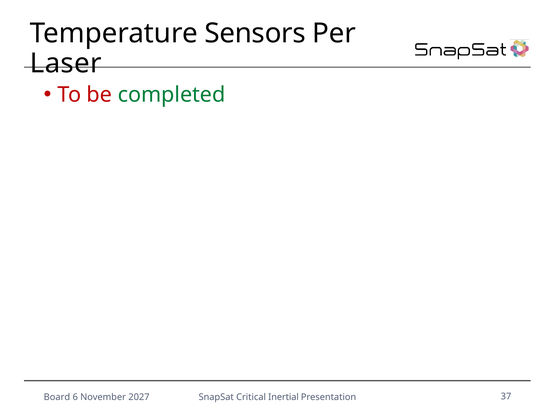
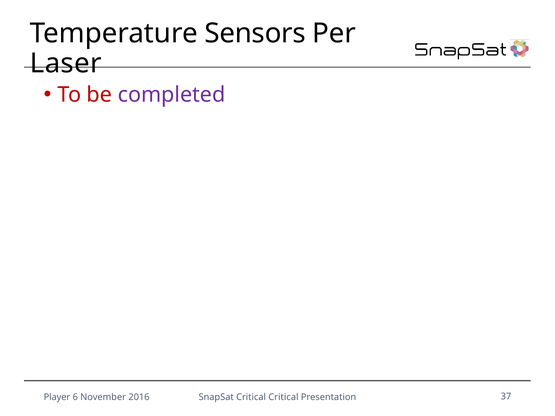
completed colour: green -> purple (172, 95)
Board: Board -> Player (57, 398)
2027: 2027 -> 2016 (139, 398)
Critical Inertial: Inertial -> Critical (283, 398)
